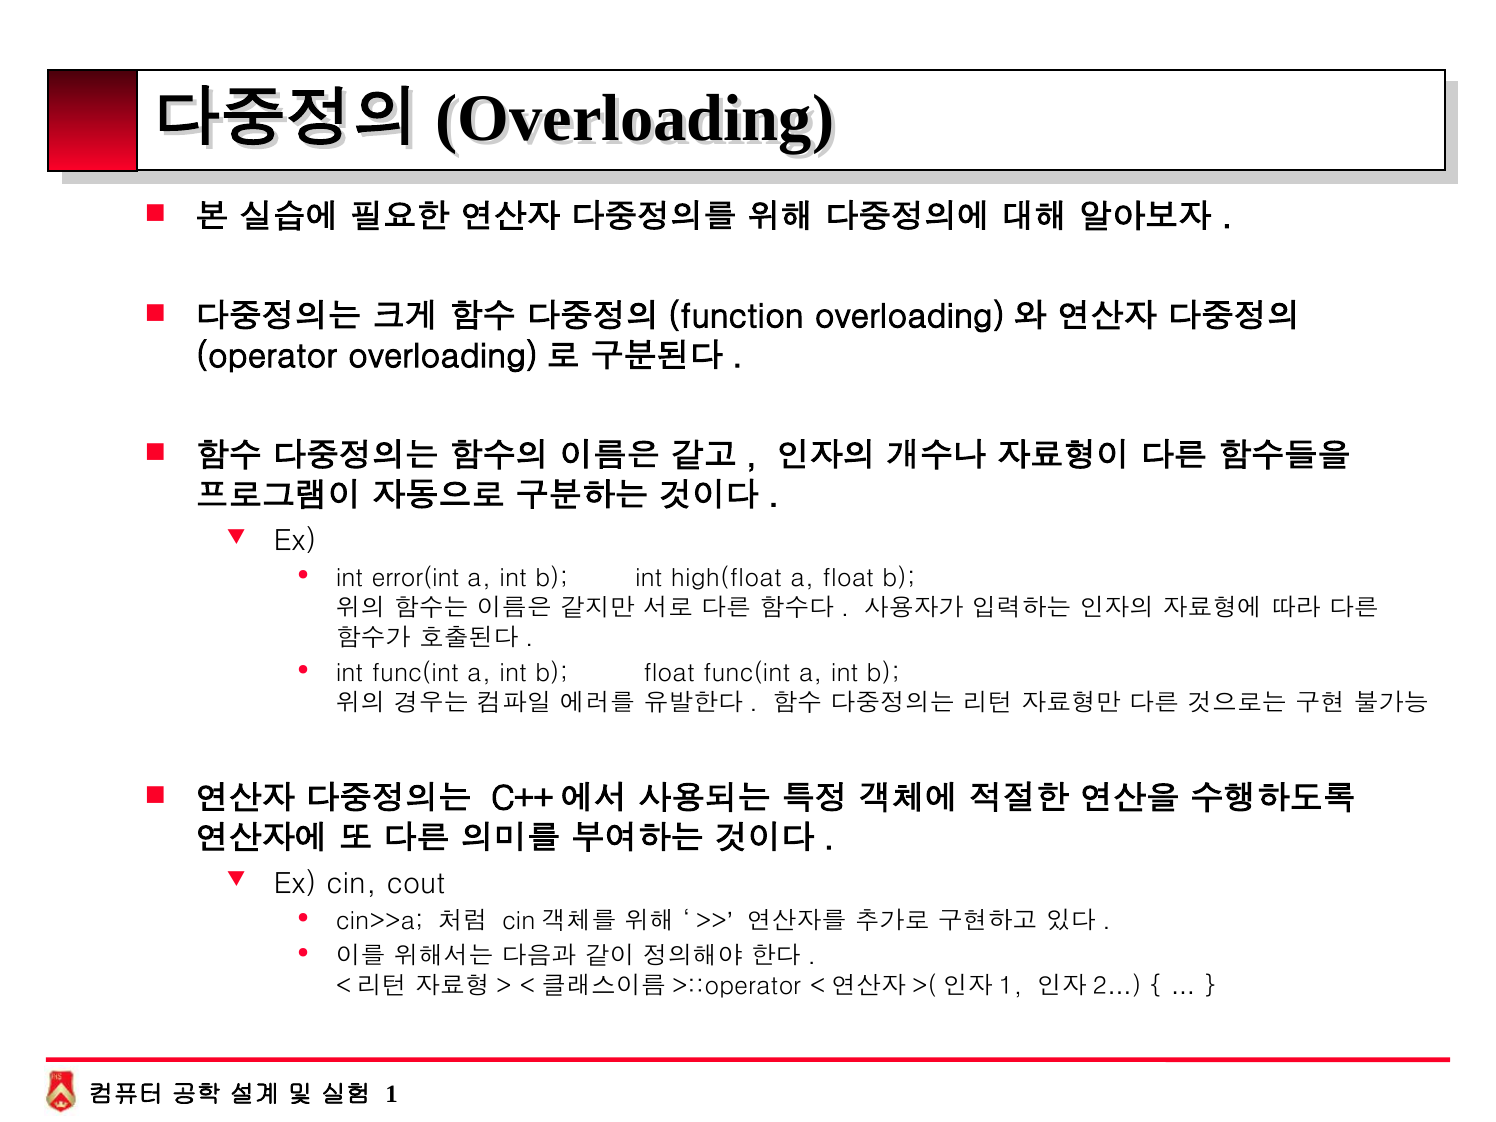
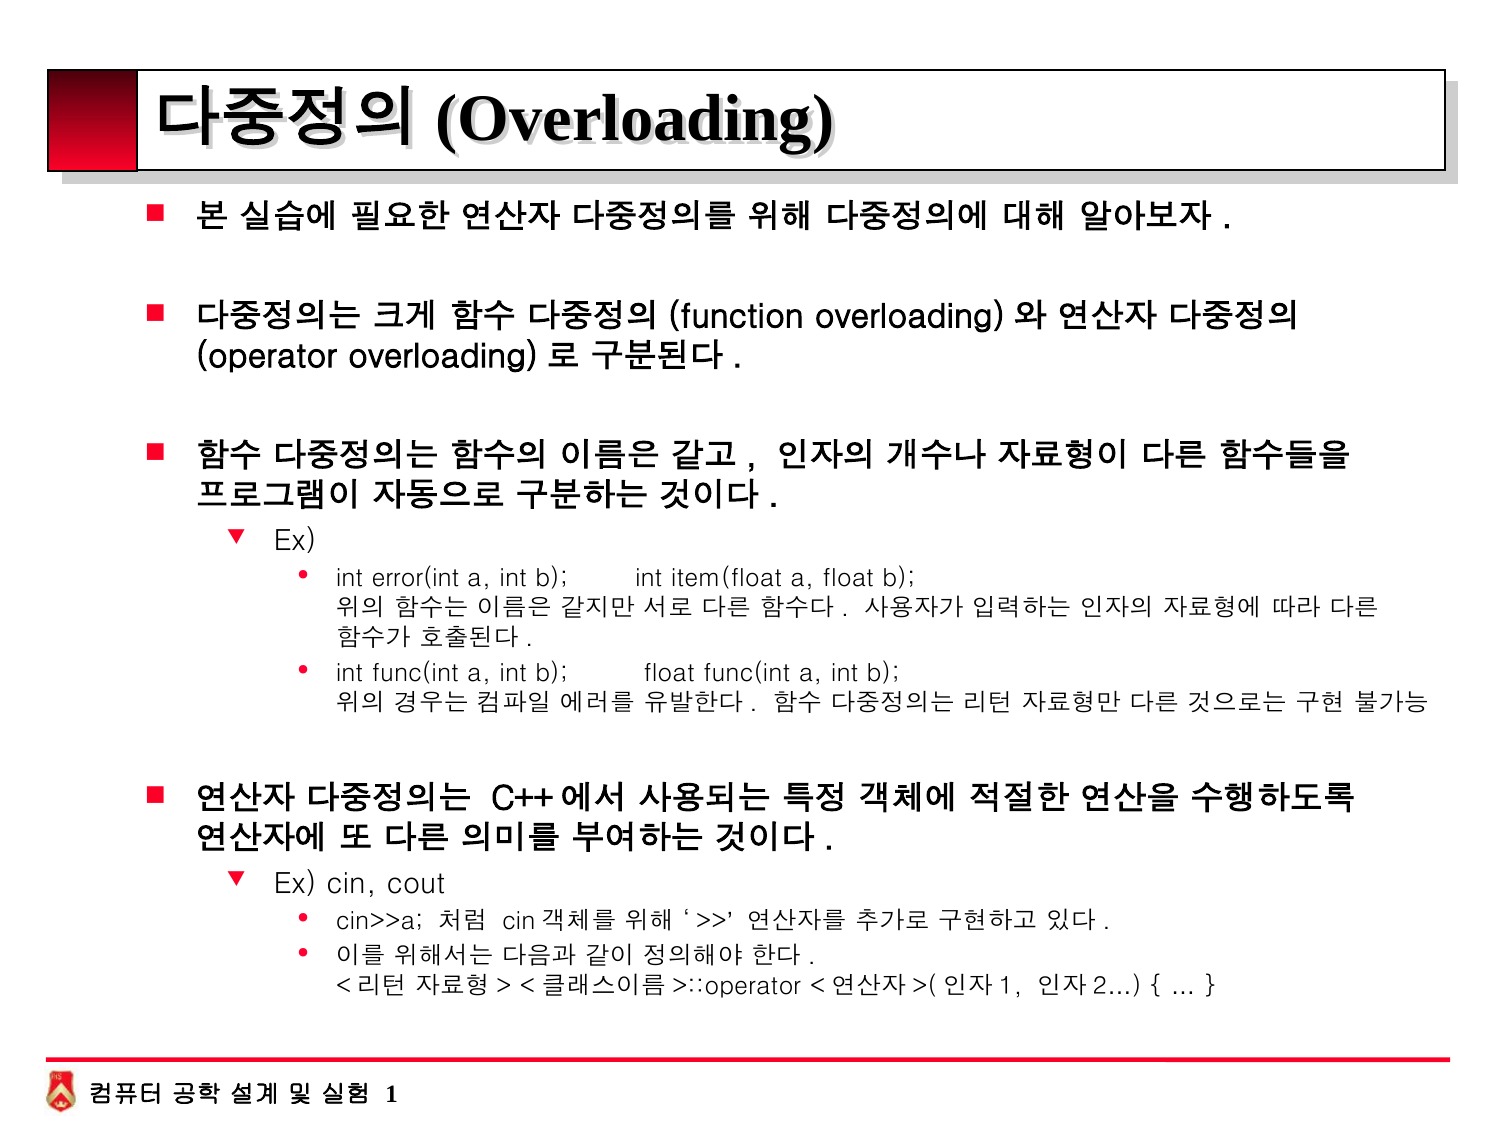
high(float: high(float -> item(float (727, 578)
